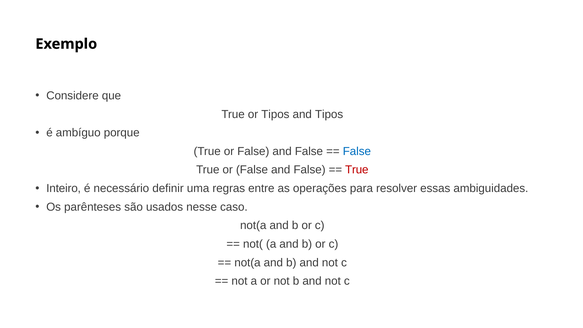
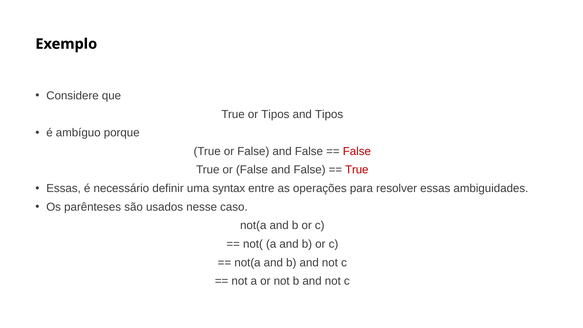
False colour: blue -> red (357, 151)
Inteiro: Inteiro -> Essas (64, 188)
regras: regras -> syntax (229, 188)
